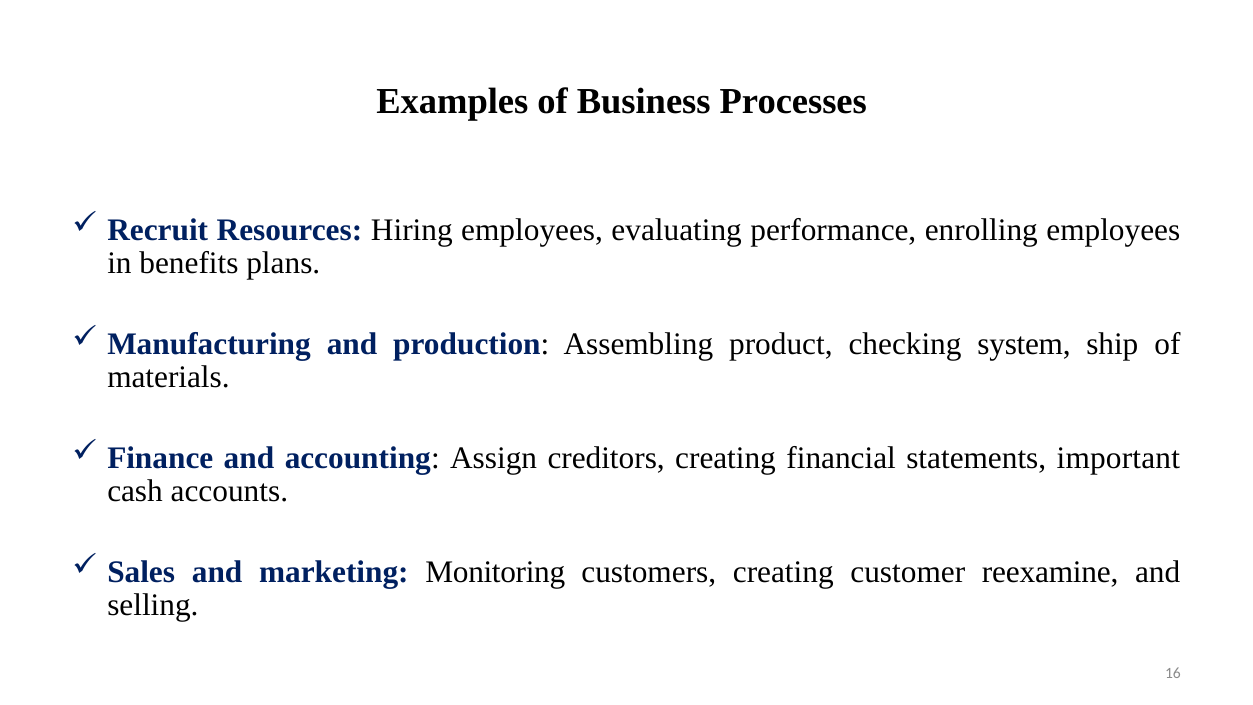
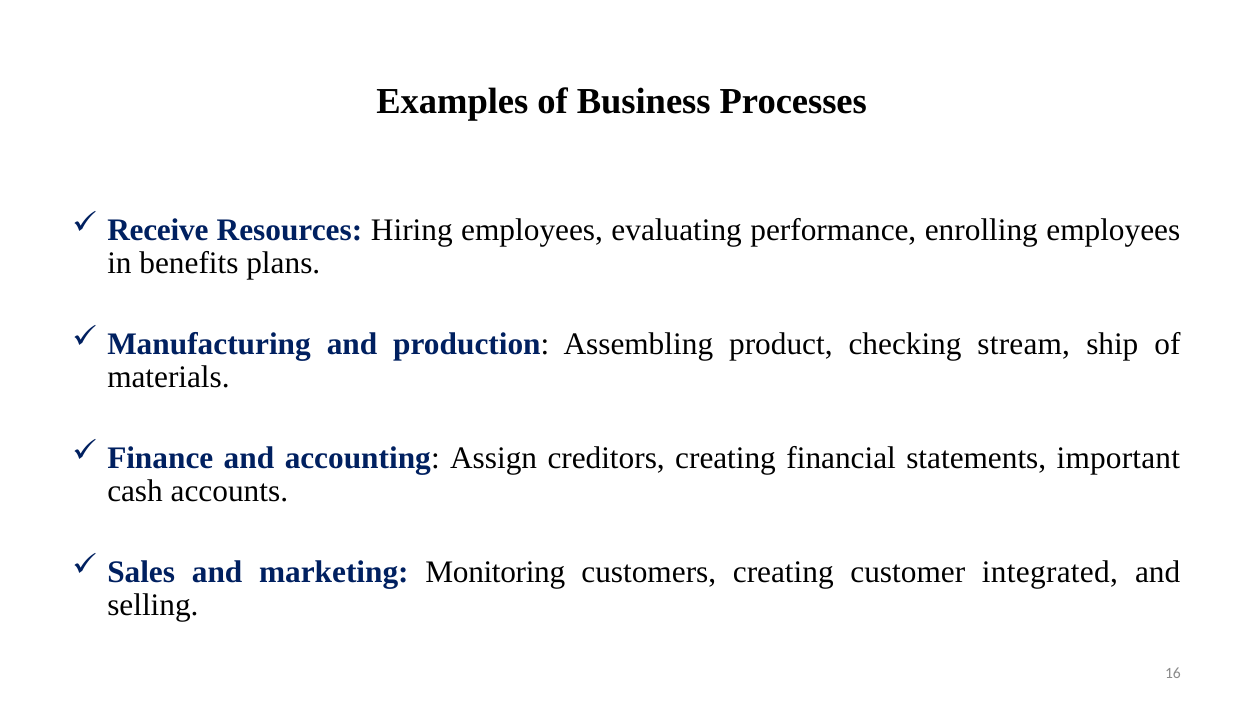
Recruit: Recruit -> Receive (158, 230)
system: system -> stream (1024, 344)
reexamine: reexamine -> integrated (1050, 572)
